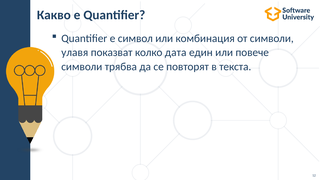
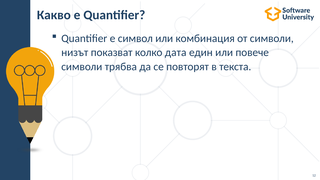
улавя: улавя -> низът (75, 53)
